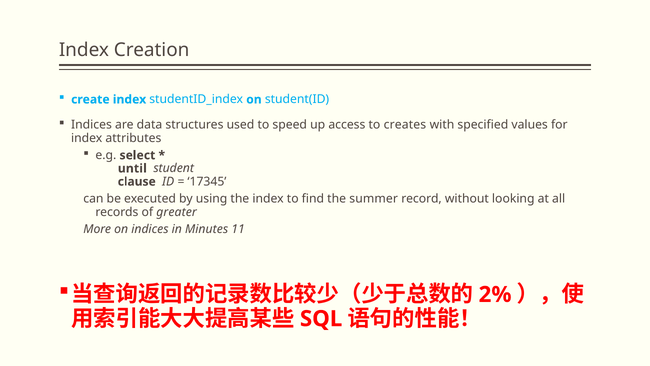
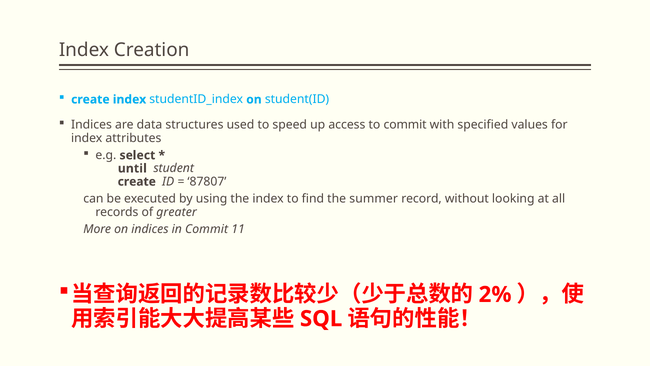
to creates: creates -> commit (405, 125)
clause: clause -> create (137, 181)
17345: 17345 -> 87807 (207, 181)
in Minutes: Minutes -> Commit (207, 229)
